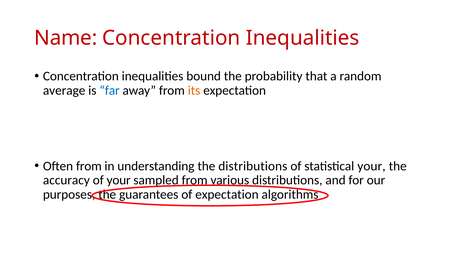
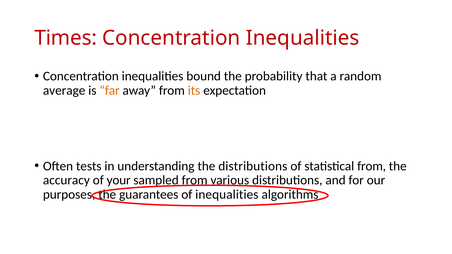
Name: Name -> Times (66, 38)
far colour: blue -> orange (110, 91)
Often from: from -> tests (89, 166)
statistical your: your -> from (372, 166)
of expectation: expectation -> inequalities (227, 195)
